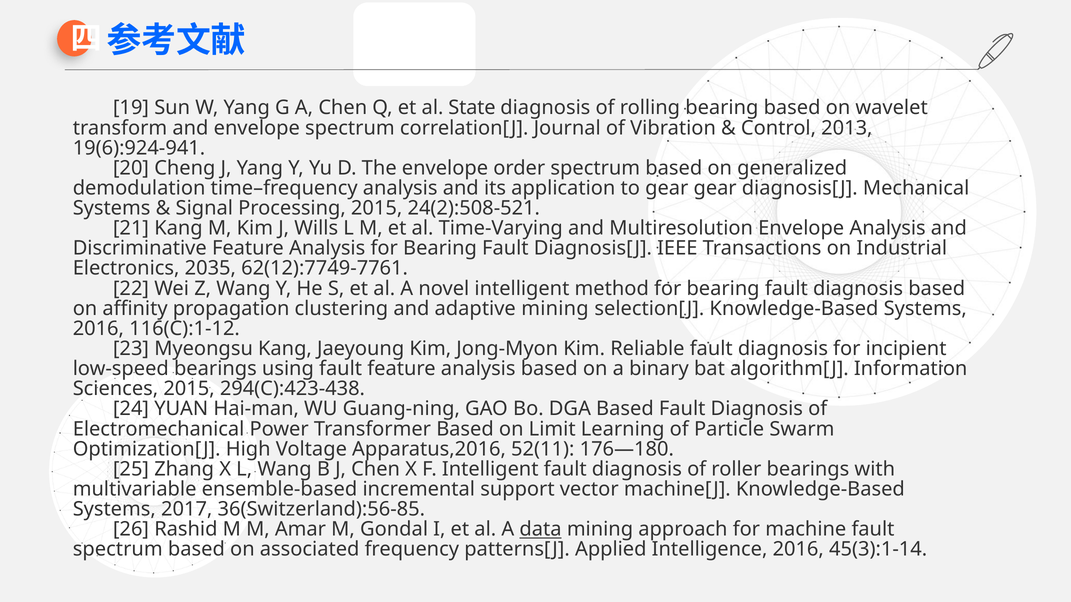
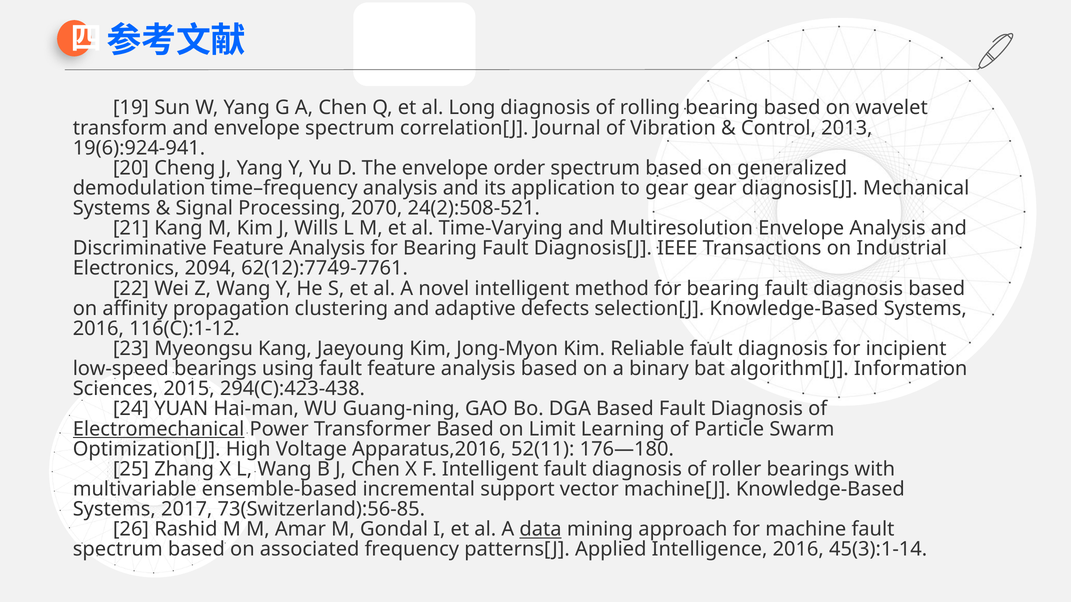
State: State -> Long (472, 108)
Processing 2015: 2015 -> 2070 (377, 208)
2035: 2035 -> 2094 (210, 269)
adaptive mining: mining -> defects (555, 309)
Electromechanical underline: none -> present (159, 429)
36(Switzerland):56-85: 36(Switzerland):56-85 -> 73(Switzerland):56-85 (321, 510)
